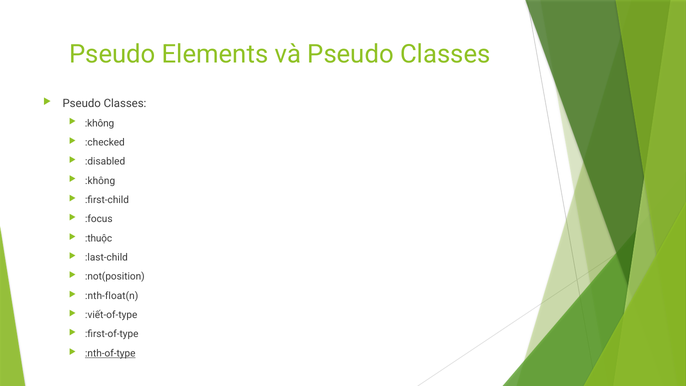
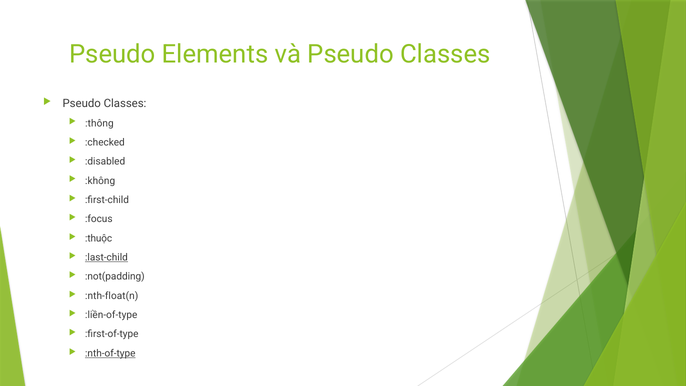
:không: :không -> :thông (99, 123)
:last-child underline: none -> present (106, 257)
:not(position: :not(position -> :not(padding (115, 277)
:viết-of-type: :viết-of-type -> :liền-of-type (111, 315)
